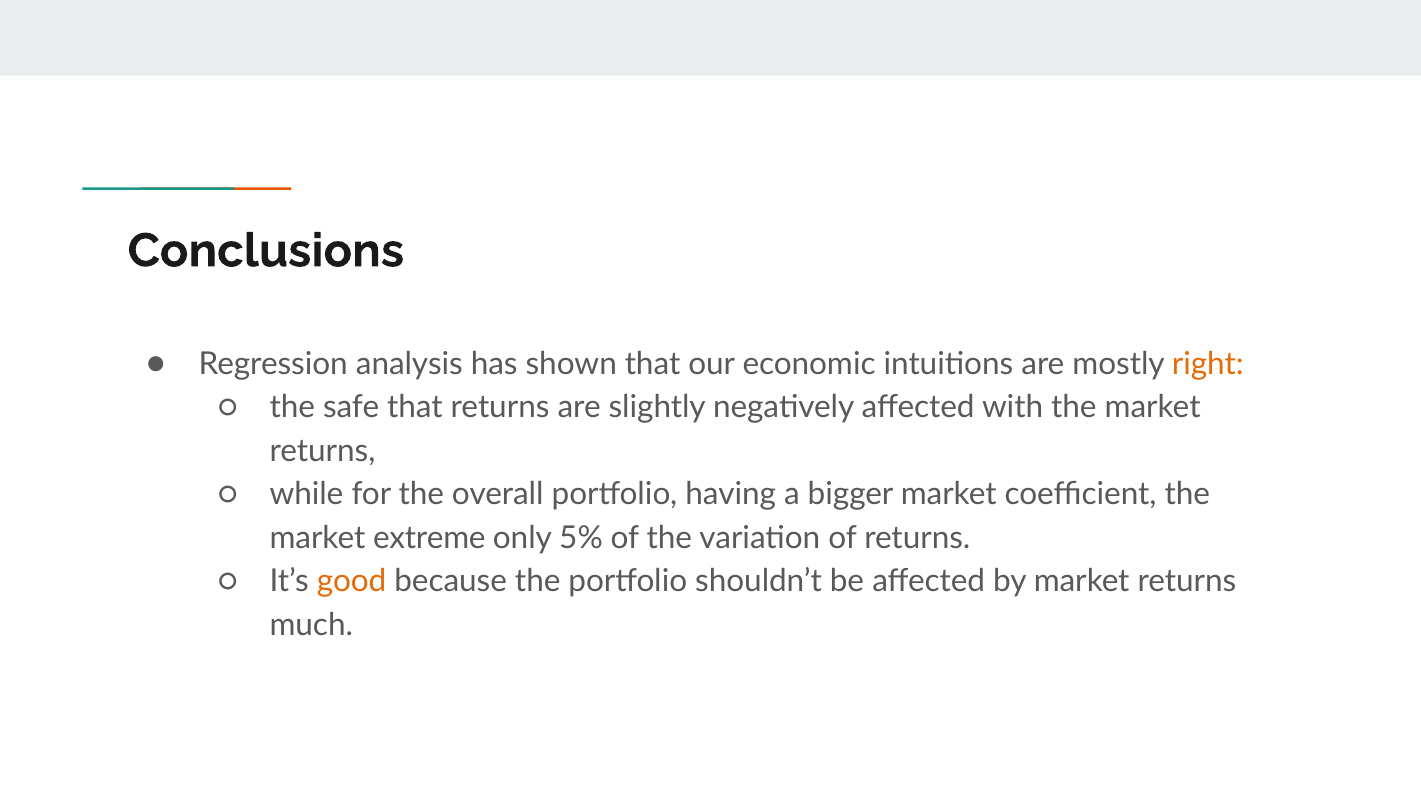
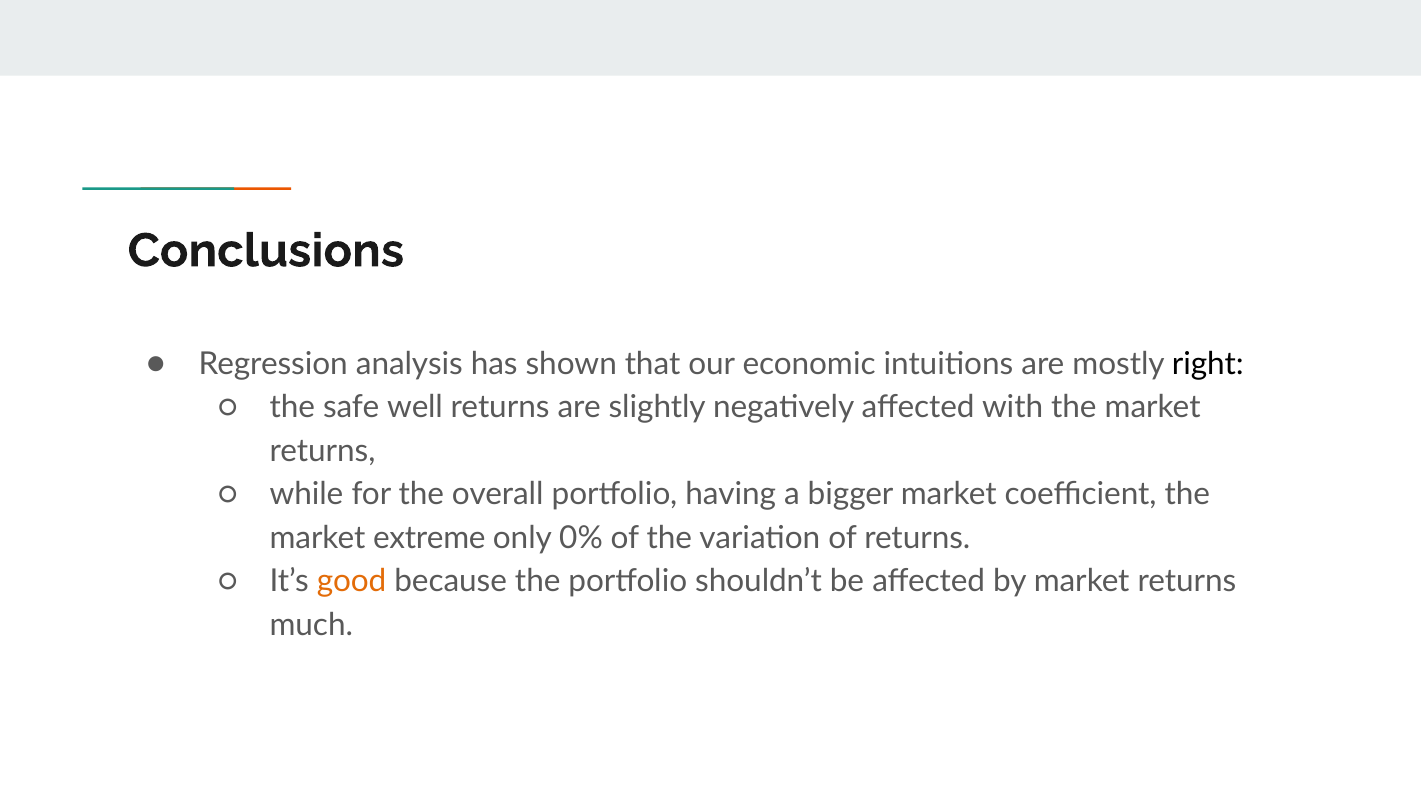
right colour: orange -> black (1208, 364)
safe that: that -> well (415, 408)
5%: 5% -> 0% (581, 538)
